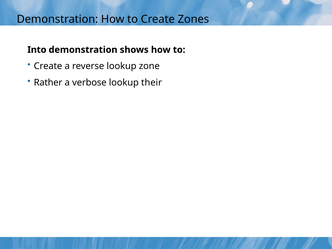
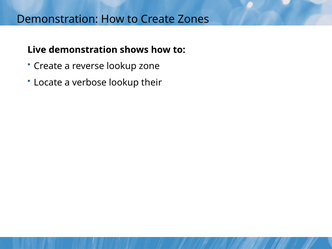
Into: Into -> Live (37, 50)
Rather: Rather -> Locate (48, 82)
